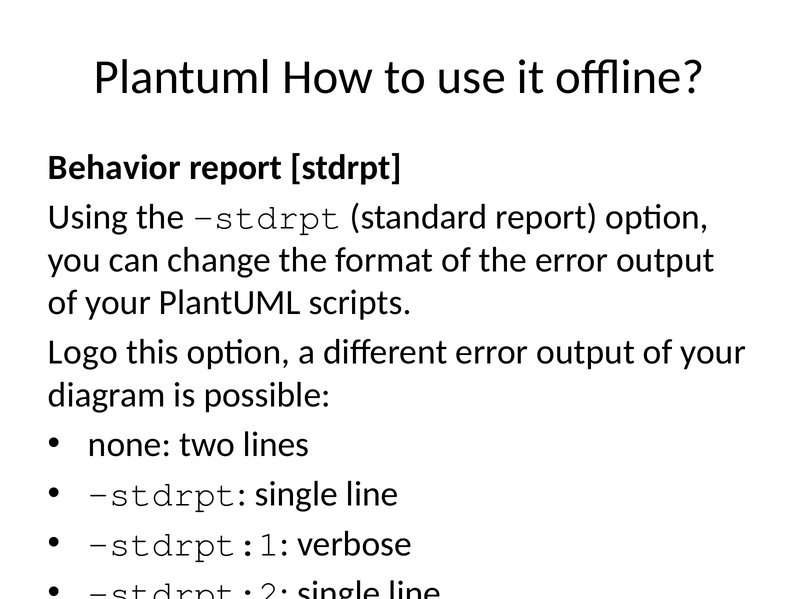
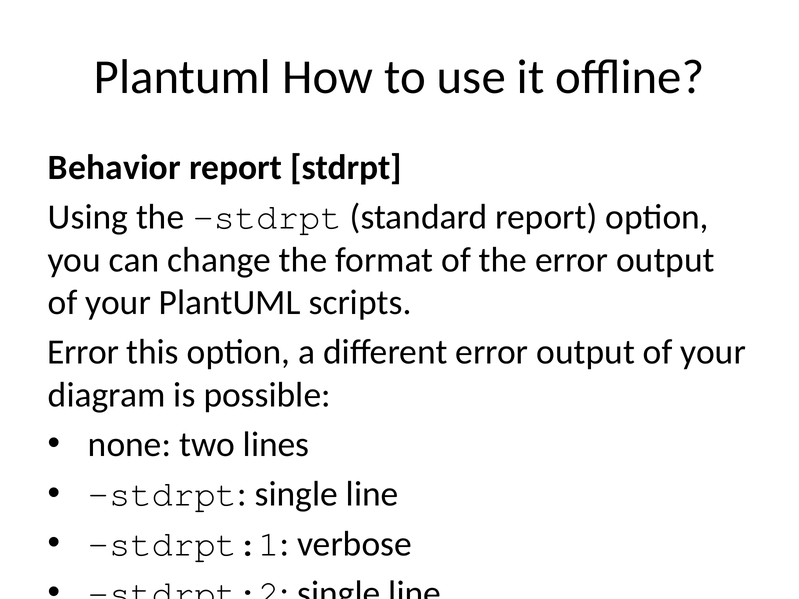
Logo: Logo -> Error (83, 352)
